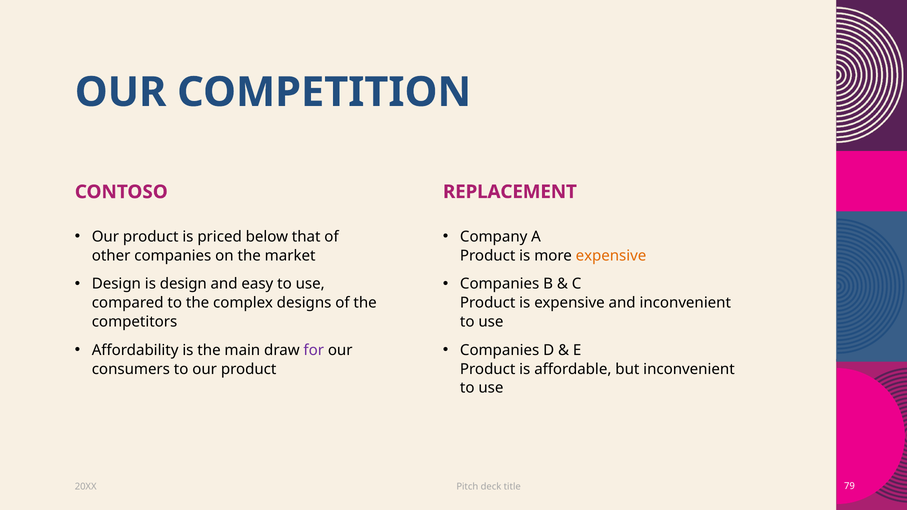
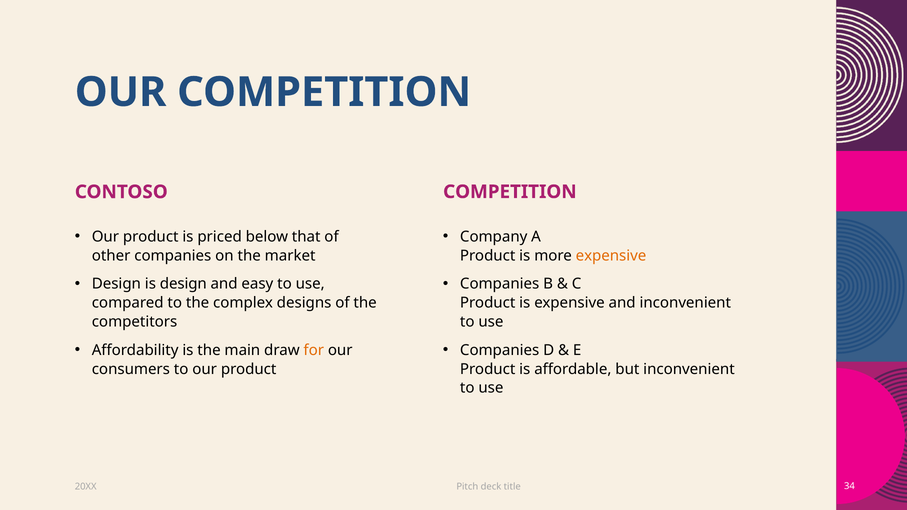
REPLACEMENT: REPLACEMENT -> COMPETITION (510, 192)
for colour: purple -> orange (314, 350)
79: 79 -> 34 (849, 486)
